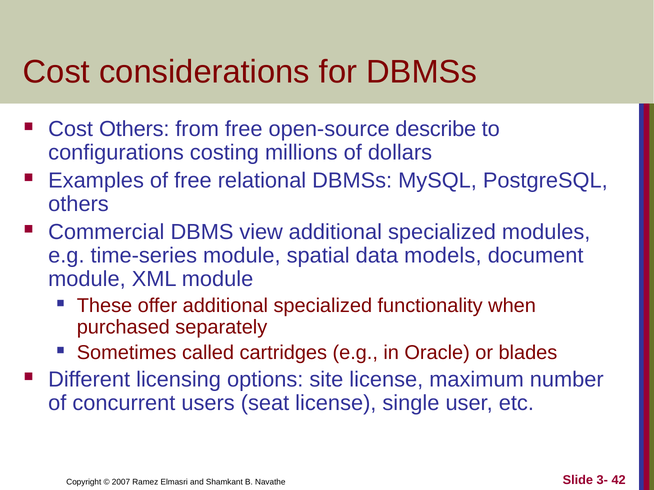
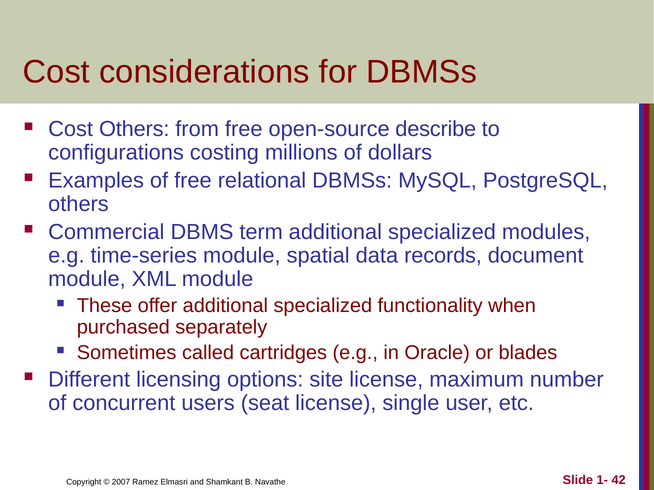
view: view -> term (261, 232)
models: models -> records (443, 256)
3-: 3- -> 1- (602, 480)
